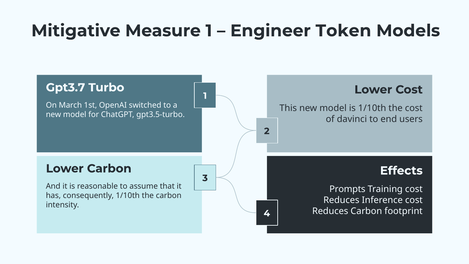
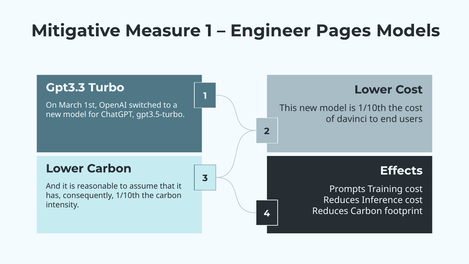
Token: Token -> Pages (343, 31)
Gpt3.7: Gpt3.7 -> Gpt3.3 (65, 87)
